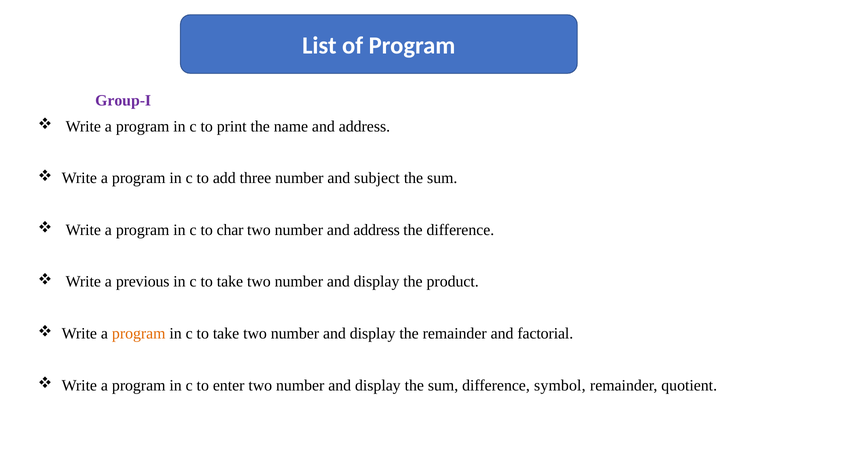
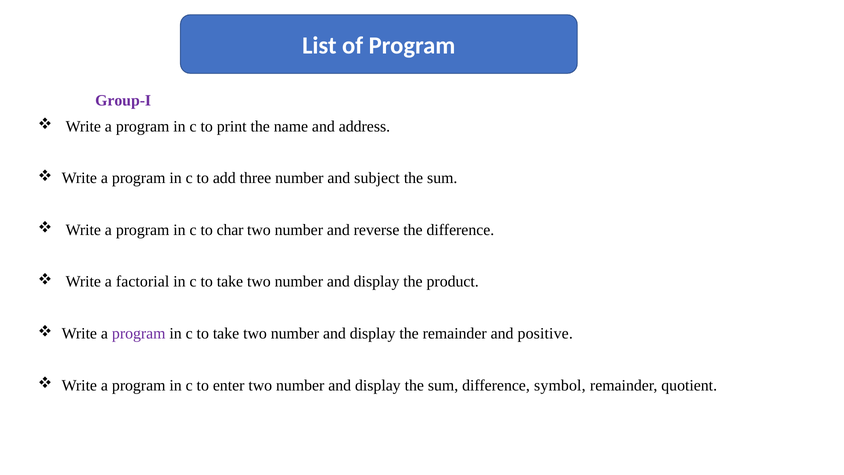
number and address: address -> reverse (377, 230)
previous: previous -> factorial (143, 282)
program colour: orange -> purple (139, 333)
factorial: factorial -> positive (545, 333)
